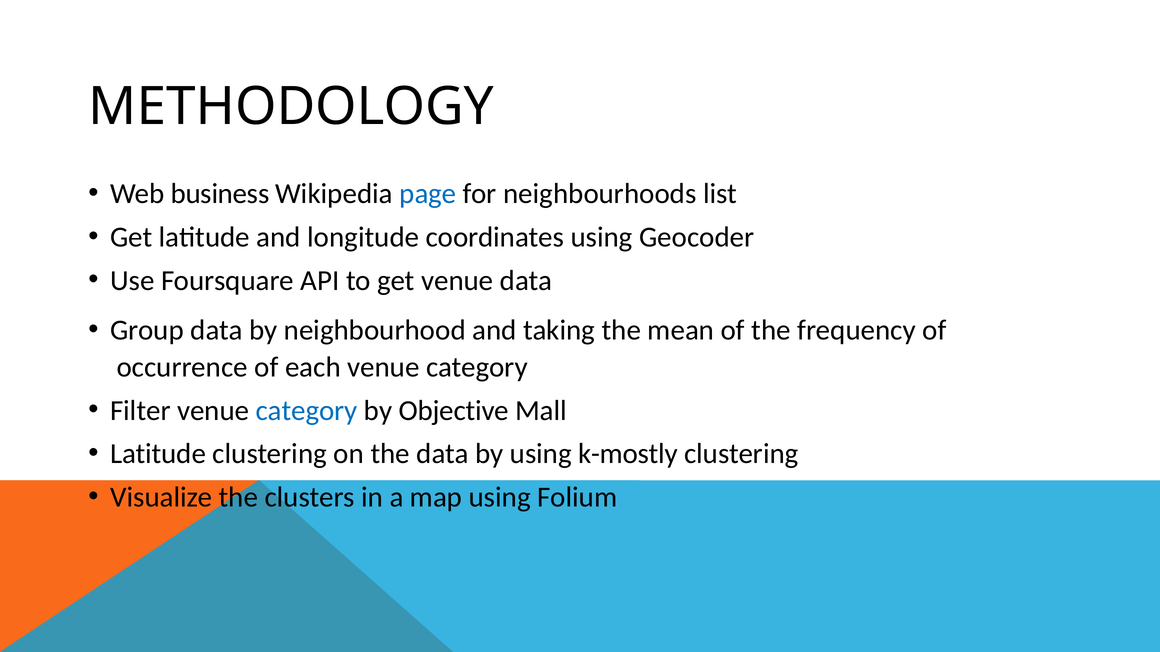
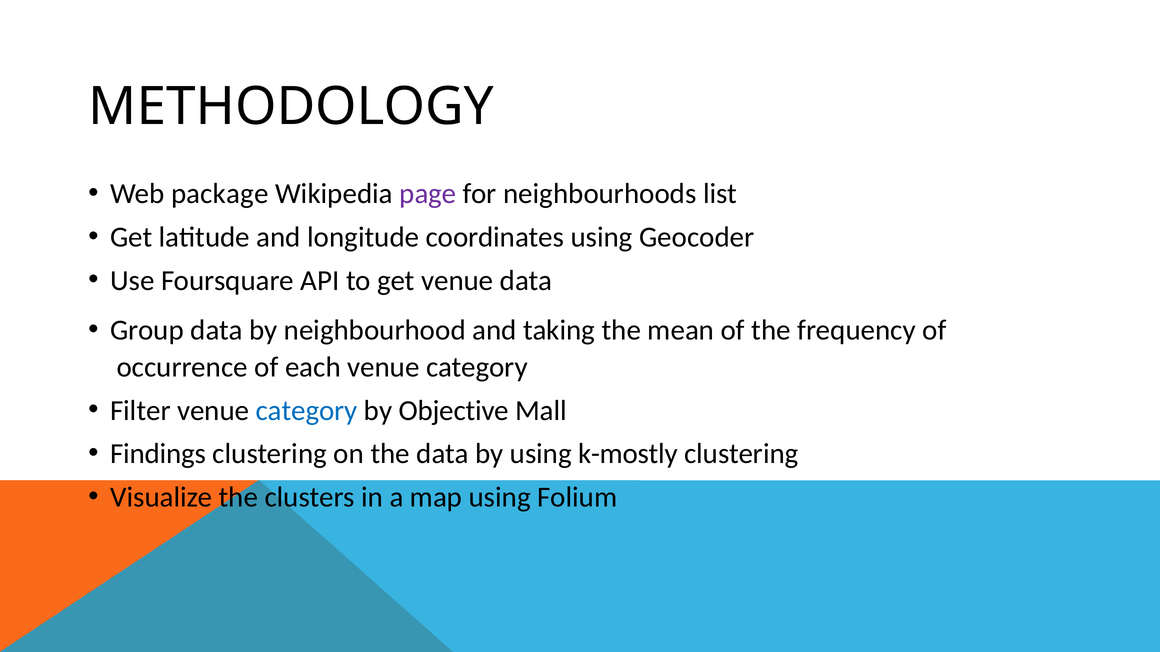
business: business -> package (220, 194)
page colour: blue -> purple (428, 194)
Latitude: Latitude -> Findings (158, 454)
